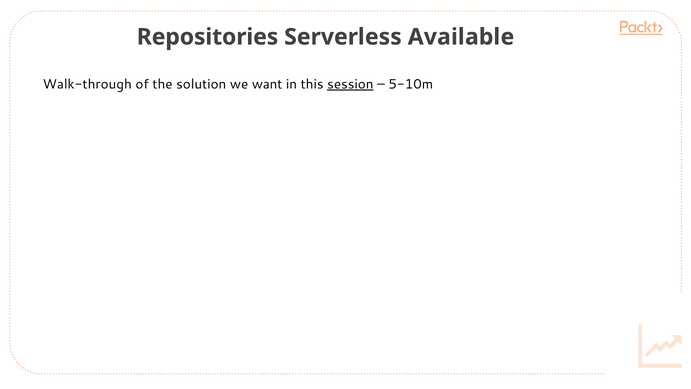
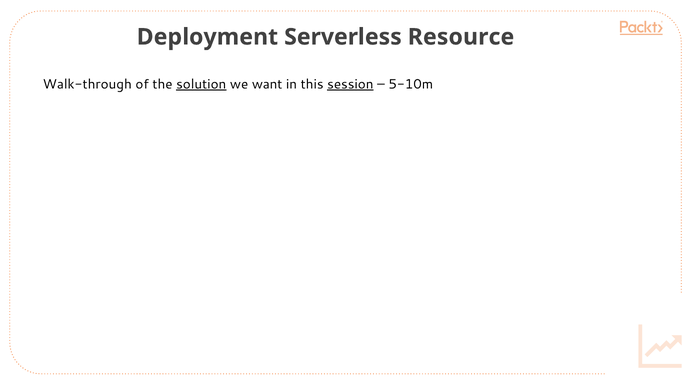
Repositories: Repositories -> Deployment (207, 37)
Available: Available -> Resource (461, 37)
solution underline: none -> present (201, 84)
